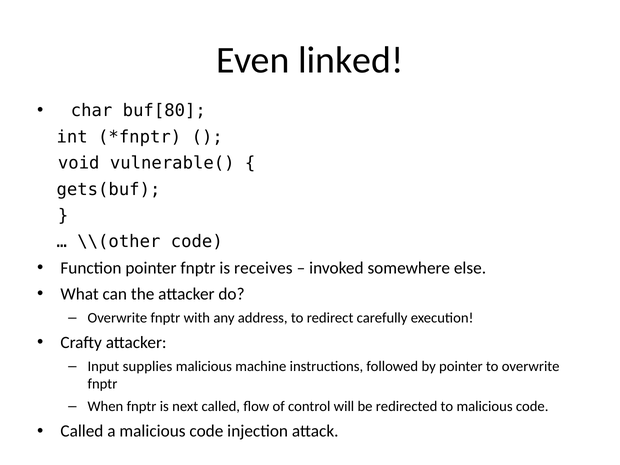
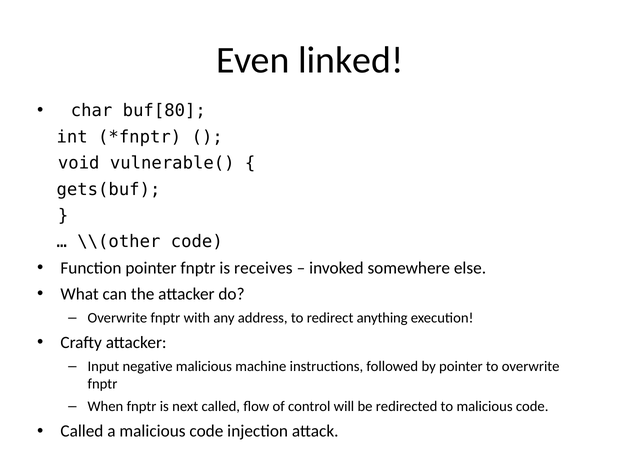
carefully: carefully -> anything (382, 318)
supplies: supplies -> negative (148, 366)
